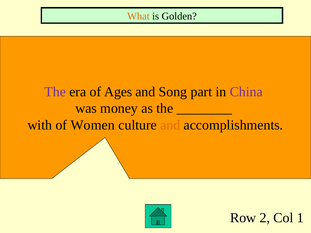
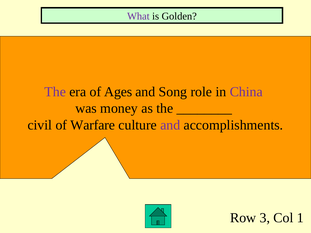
What colour: orange -> purple (138, 16)
part: part -> role (201, 92)
with: with -> civil (40, 125)
Women: Women -> Warfare (93, 125)
and colour: orange -> purple (170, 125)
2: 2 -> 3 (265, 218)
